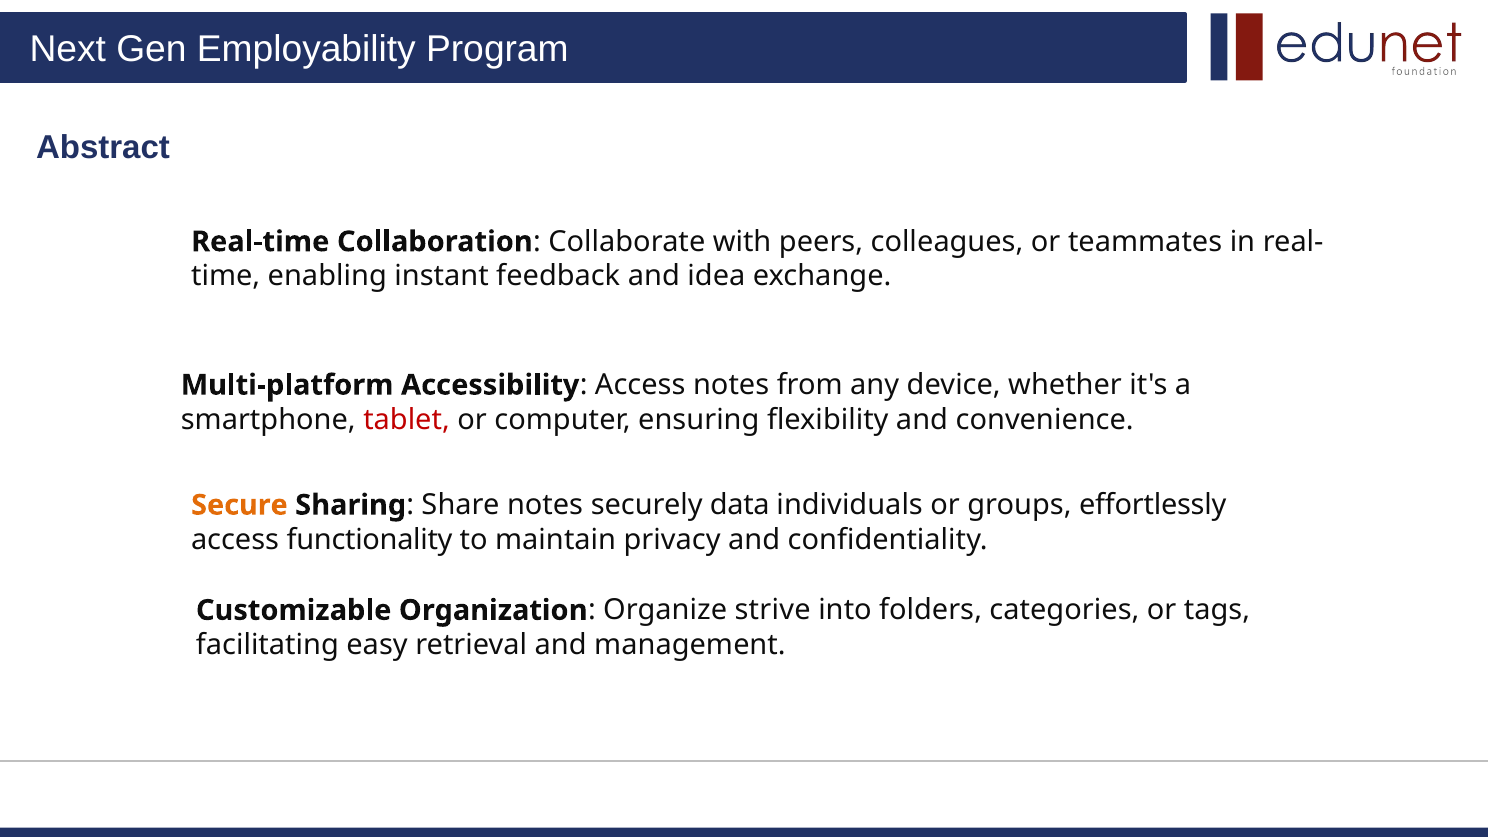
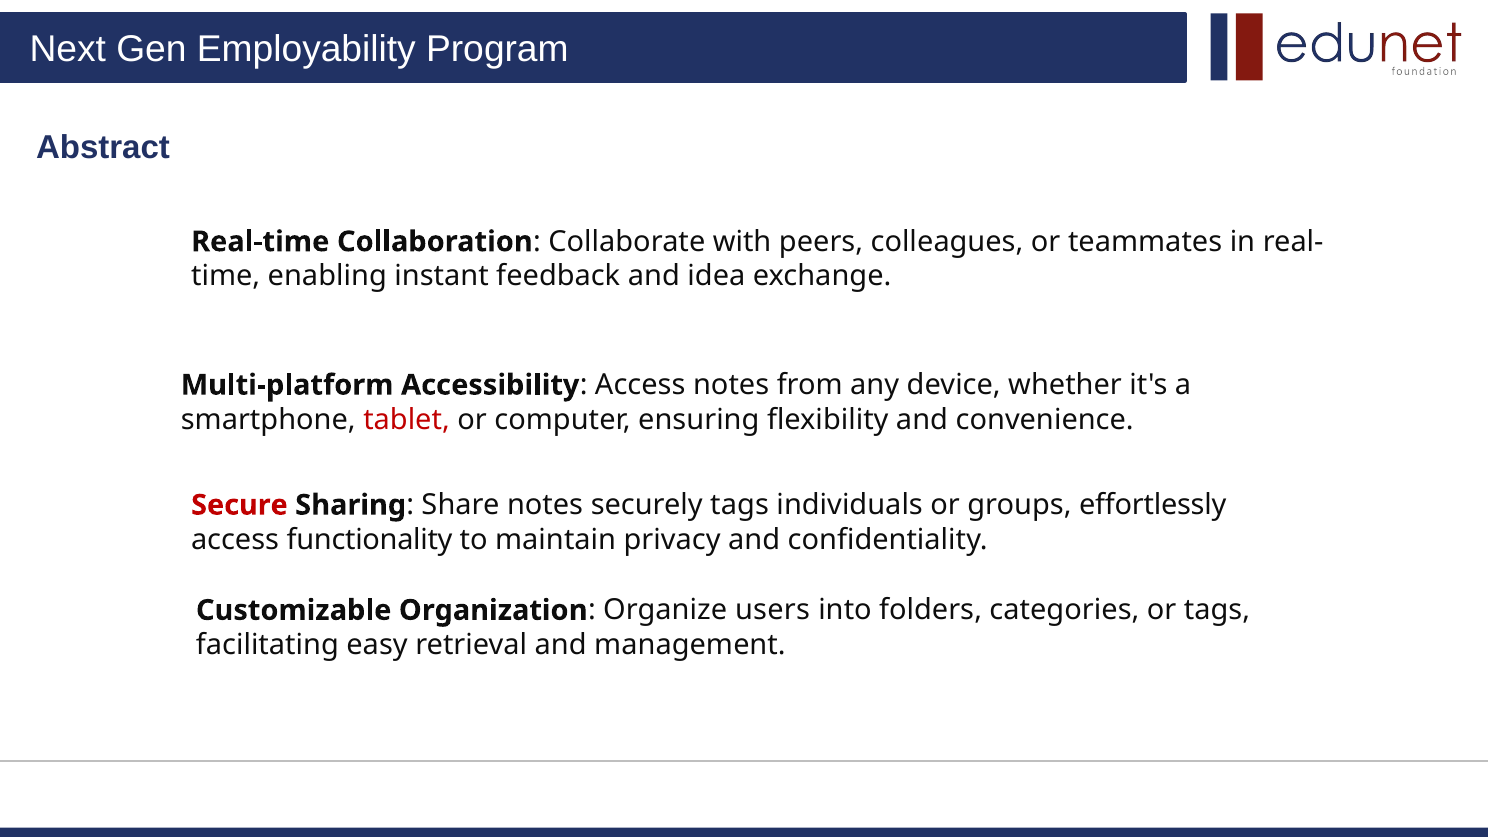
Secure colour: orange -> red (239, 505)
securely data: data -> tags (740, 505)
strive: strive -> users (773, 610)
